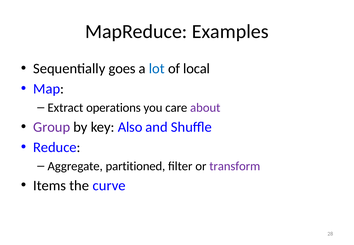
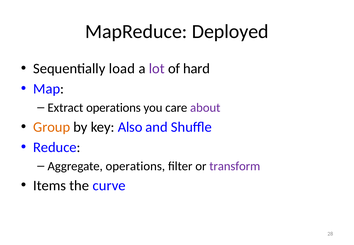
Examples: Examples -> Deployed (230, 32)
goes: goes -> load (122, 69)
lot colour: blue -> purple (157, 69)
local: local -> hard (197, 69)
Group colour: purple -> orange (52, 127)
Aggregate partitioned: partitioned -> operations (135, 166)
